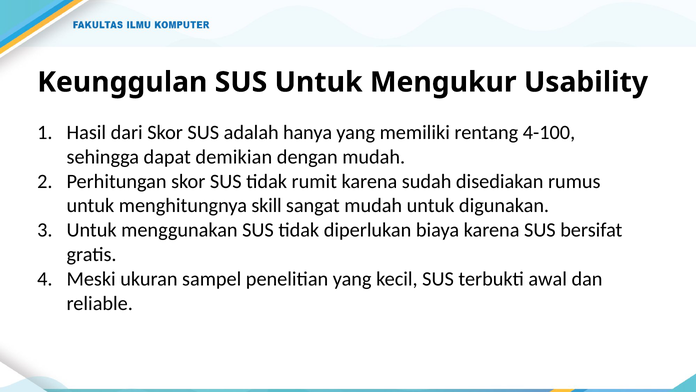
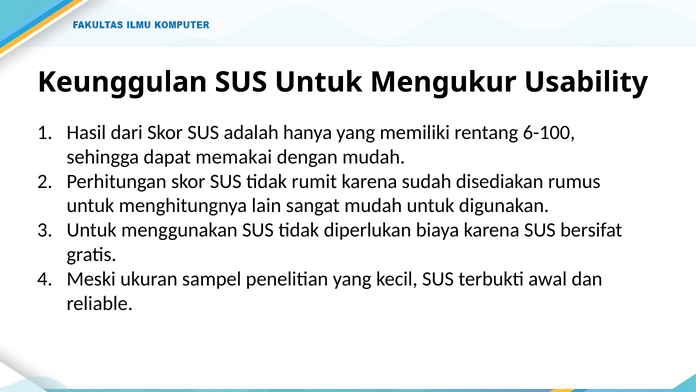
4-100: 4-100 -> 6-100 (549, 132)
demikian: demikian -> memakai (234, 157)
skill: skill -> lain (266, 205)
